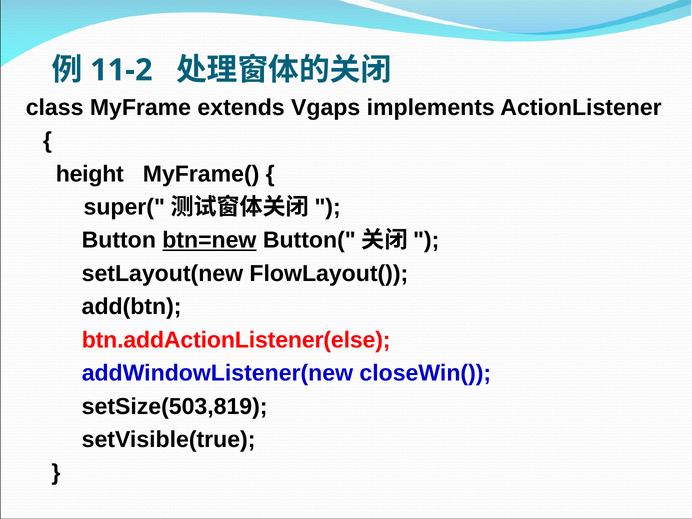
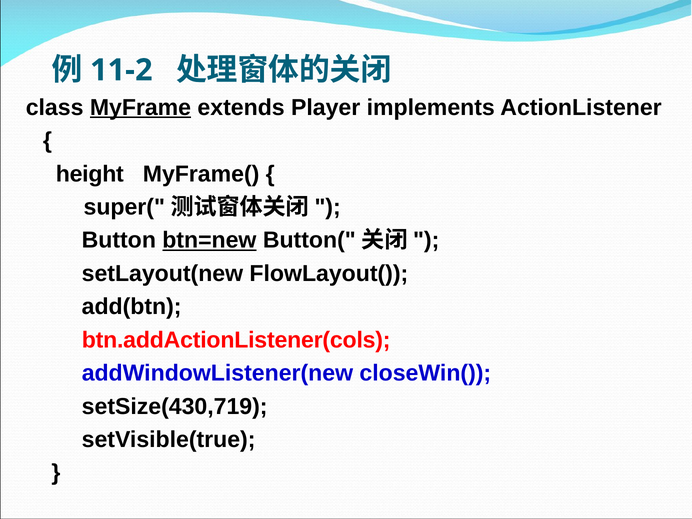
MyFrame underline: none -> present (140, 107)
Vgaps: Vgaps -> Player (326, 107)
btn.addActionListener(else: btn.addActionListener(else -> btn.addActionListener(cols (236, 340)
setSize(503,819: setSize(503,819 -> setSize(430,719 (175, 406)
